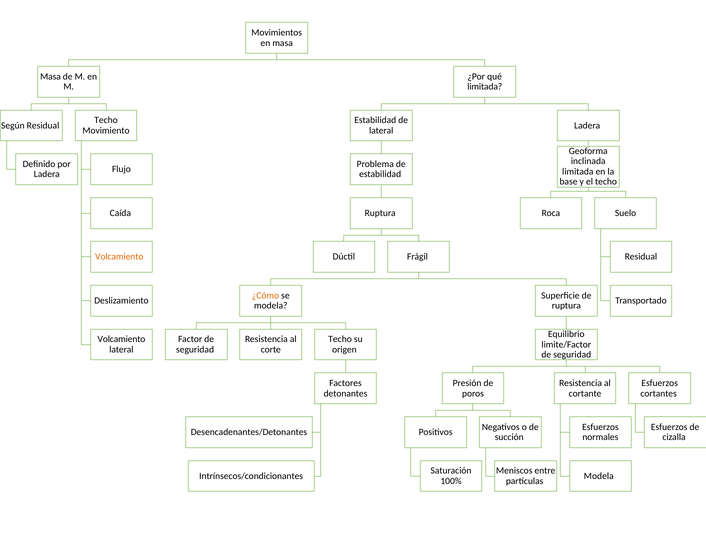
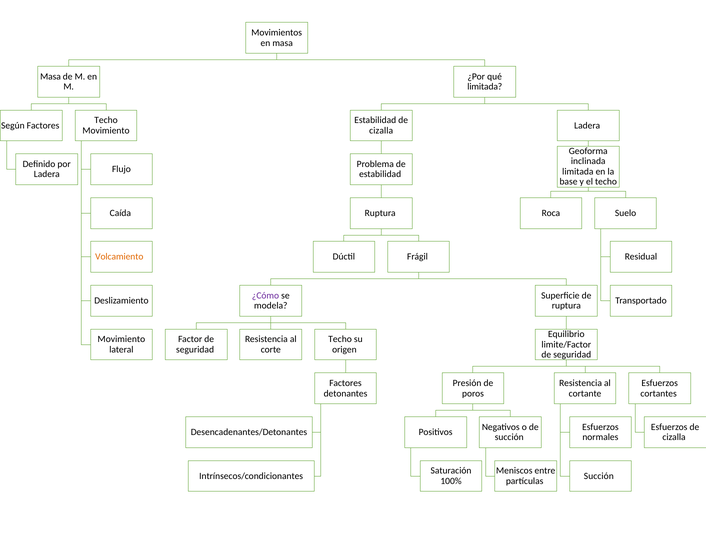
Según Residual: Residual -> Factores (43, 125)
lateral: lateral -> cizalla (381, 131)
¿Cómo colour: orange -> purple (265, 296)
Volcamiento: Volcamiento -> Movimiento (121, 339)
Modela: Modela -> Succión (599, 476)
